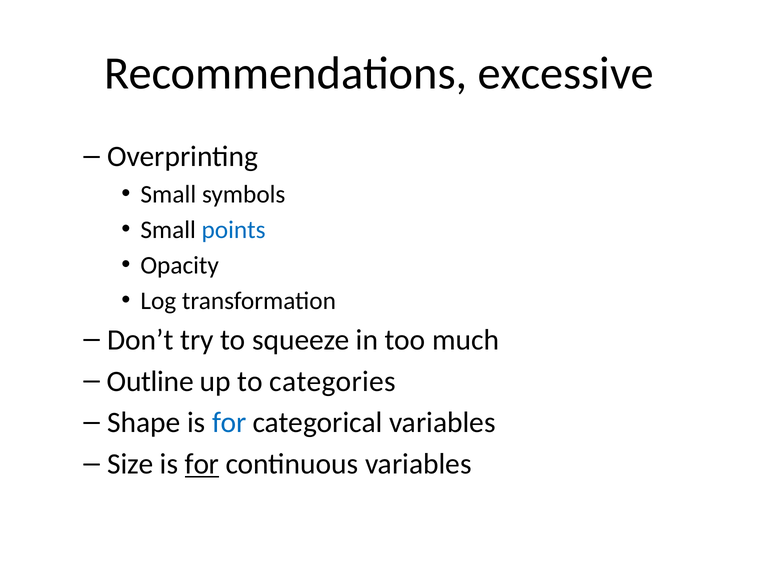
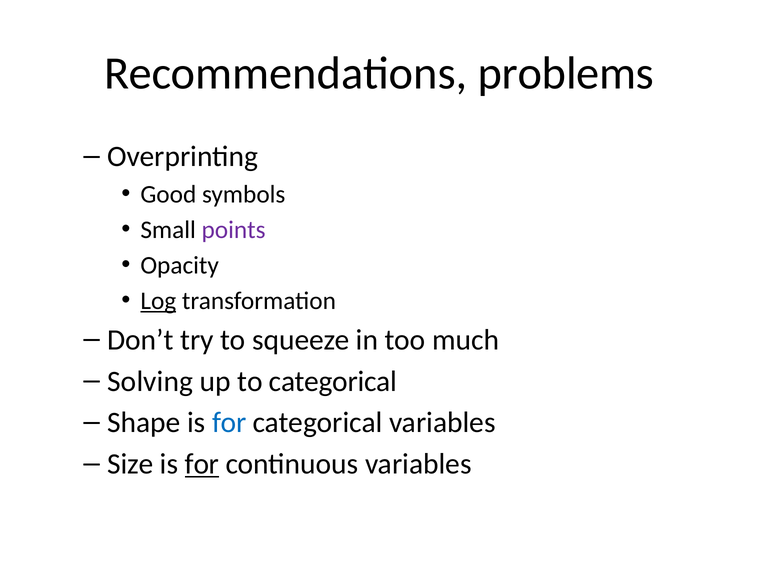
excessive: excessive -> problems (566, 73)
Small: Small -> Good (168, 194)
points colour: blue -> purple (234, 229)
Log underline: none -> present (158, 300)
Outline: Outline -> Solving (150, 381)
to categories: categories -> categorical (333, 381)
